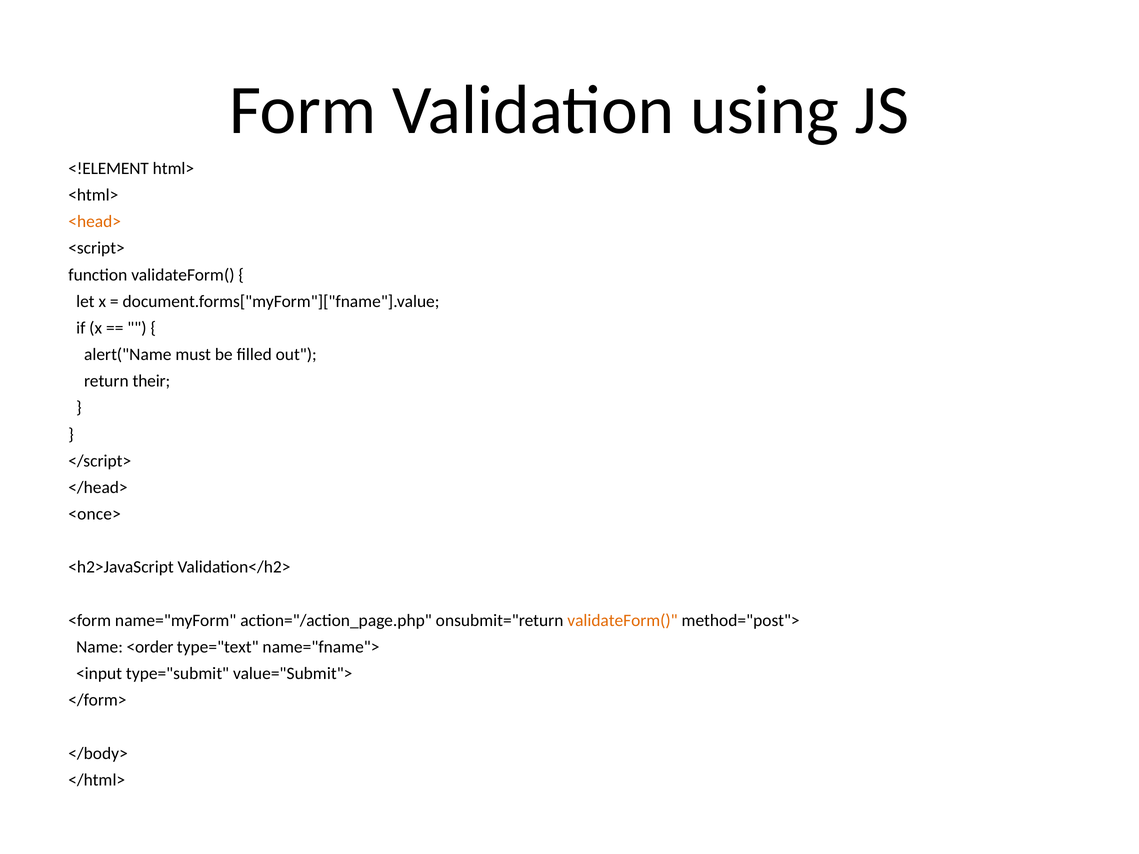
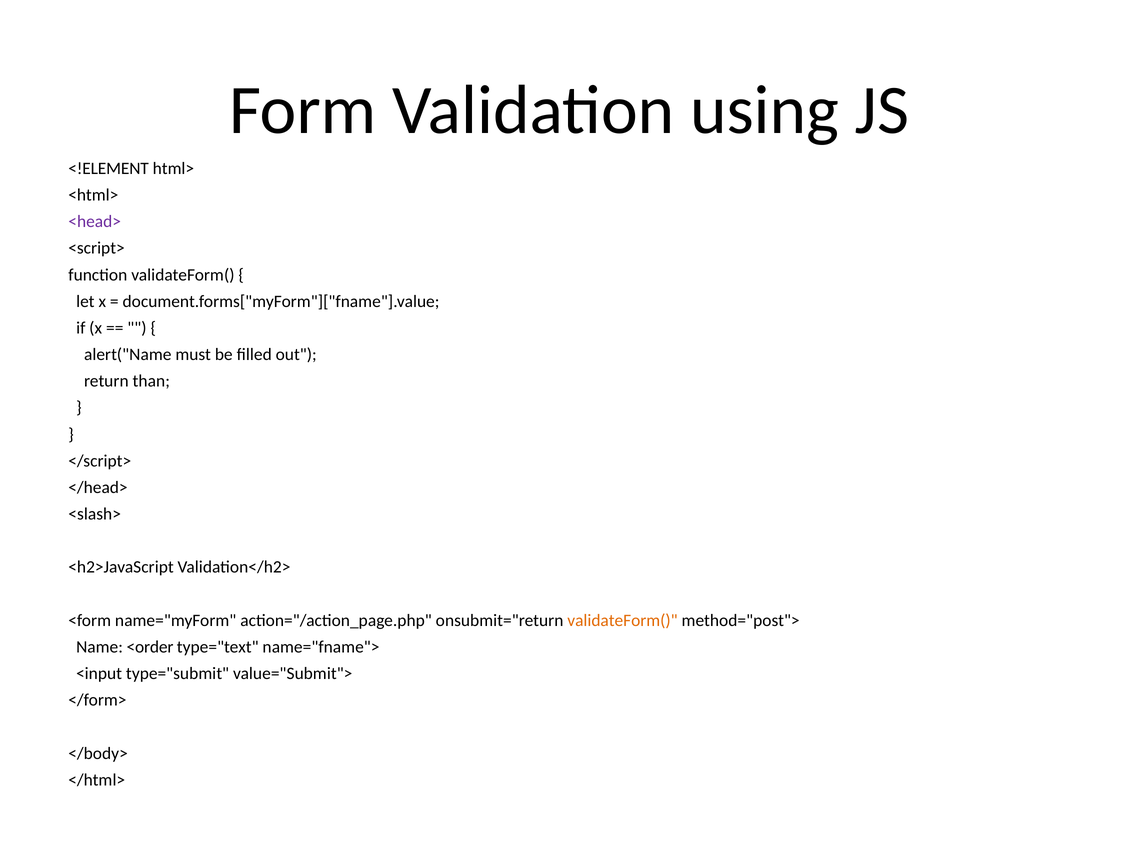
<head> colour: orange -> purple (95, 222)
their: their -> than (151, 381)
<once>: <once> -> <slash> (95, 514)
